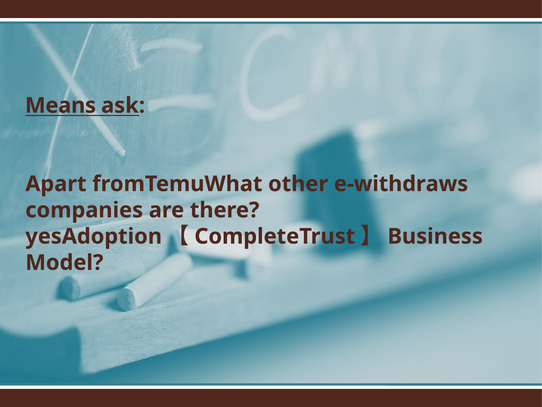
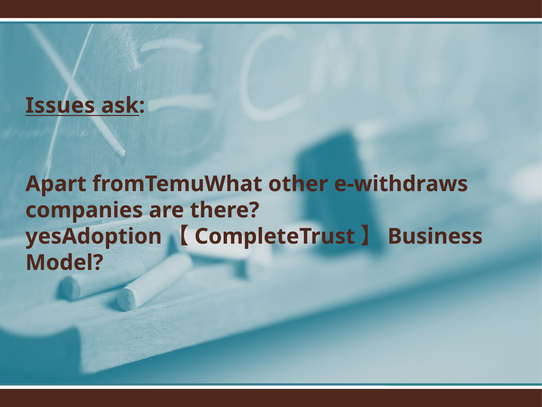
Means: Means -> Issues (60, 105)
